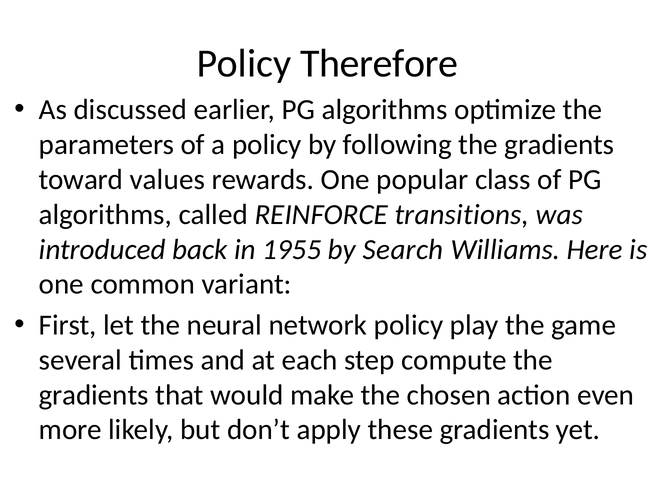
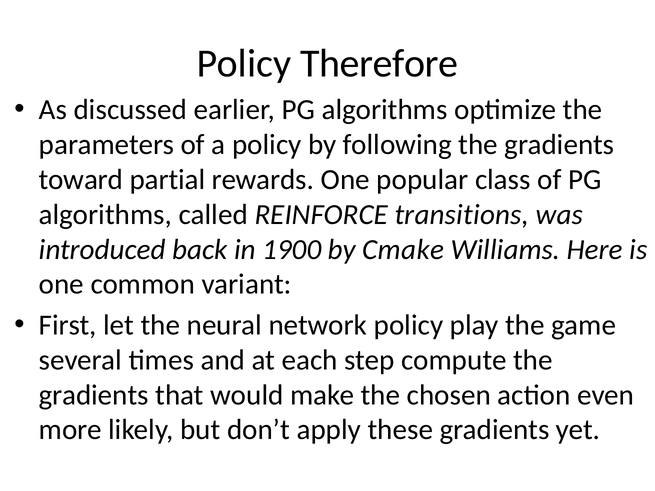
values: values -> partial (167, 180)
1955: 1955 -> 1900 (292, 250)
Search: Search -> Cmake (403, 250)
